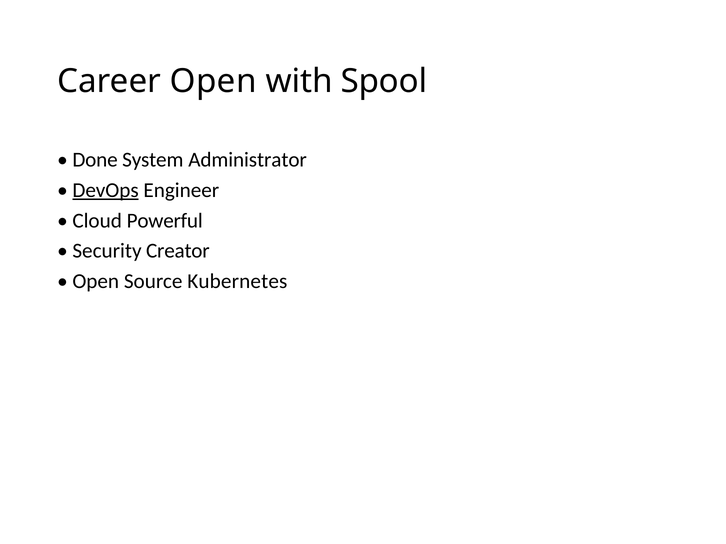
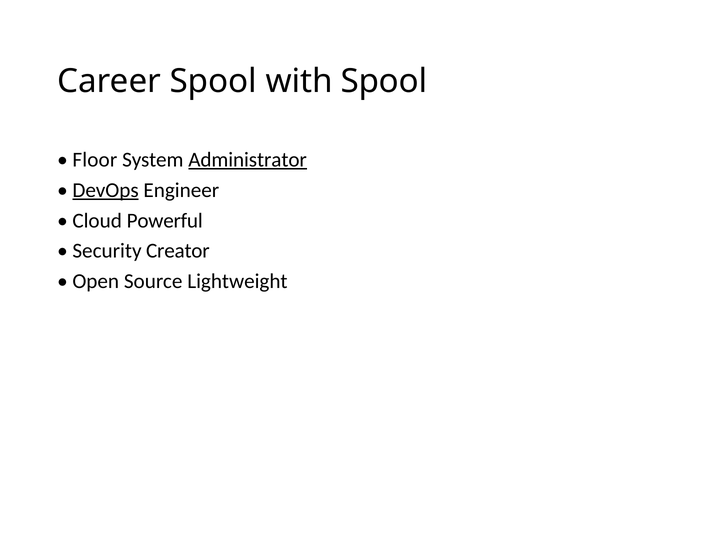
Career Open: Open -> Spool (213, 81)
Done: Done -> Floor (95, 160)
Administrator underline: none -> present (248, 160)
Kubernetes: Kubernetes -> Lightweight (237, 282)
